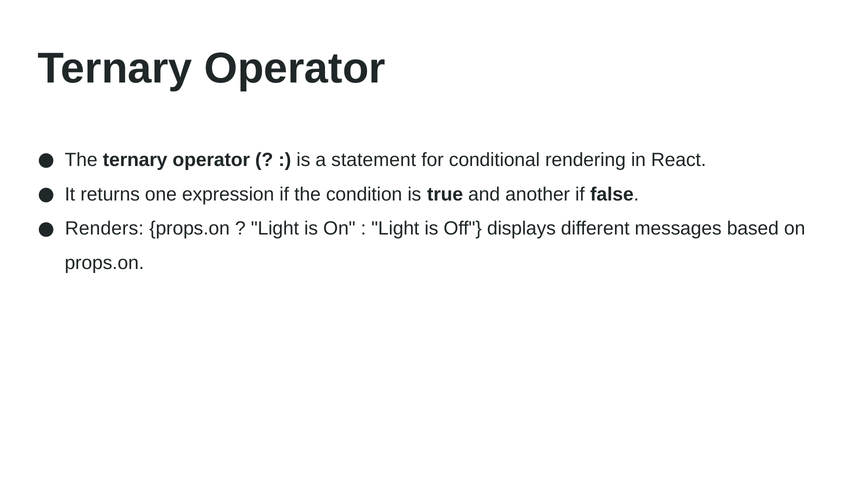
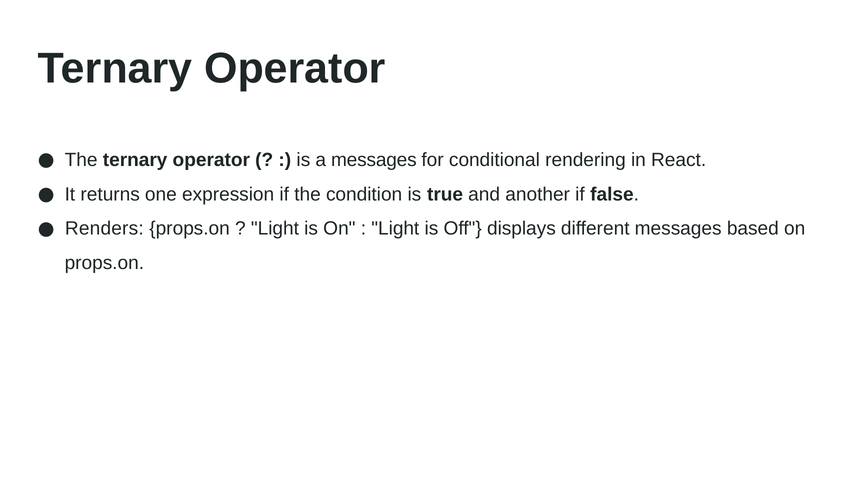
a statement: statement -> messages (374, 160)
